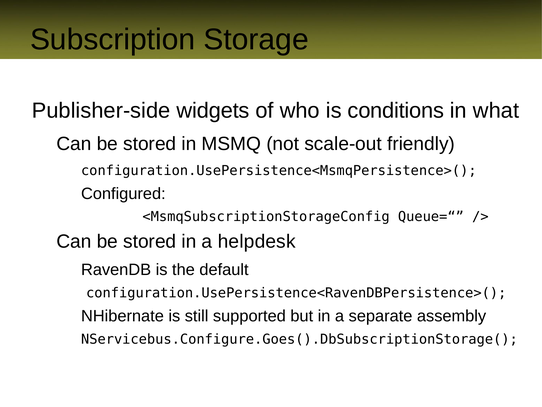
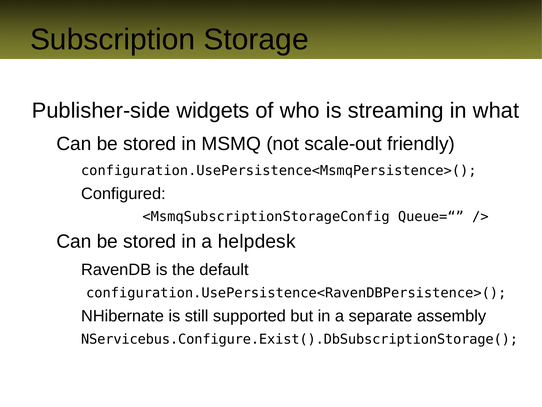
conditions: conditions -> streaming (396, 110)
NServicebus.Configure.Goes().DbSubscriptionStorage(: NServicebus.Configure.Goes().DbSubscriptionStorage( -> NServicebus.Configure.Exist().DbSubscriptionStorage( (299, 339)
